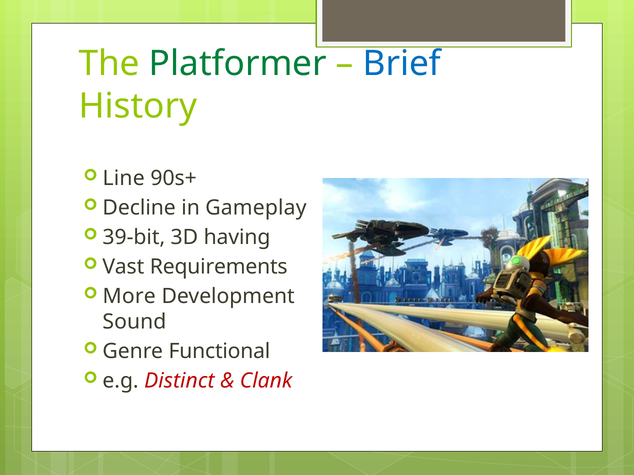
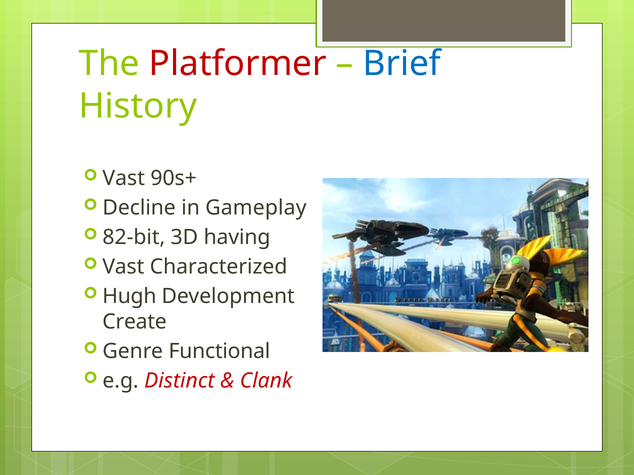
Platformer colour: green -> red (238, 64)
Line: Line -> Vast (124, 178)
39-bit: 39-bit -> 82-bit (134, 238)
Requirements: Requirements -> Characterized (219, 267)
More: More -> Hugh (129, 297)
Sound: Sound -> Create (135, 322)
